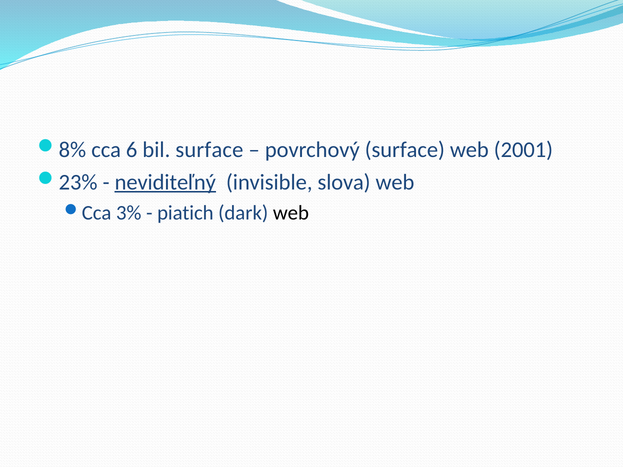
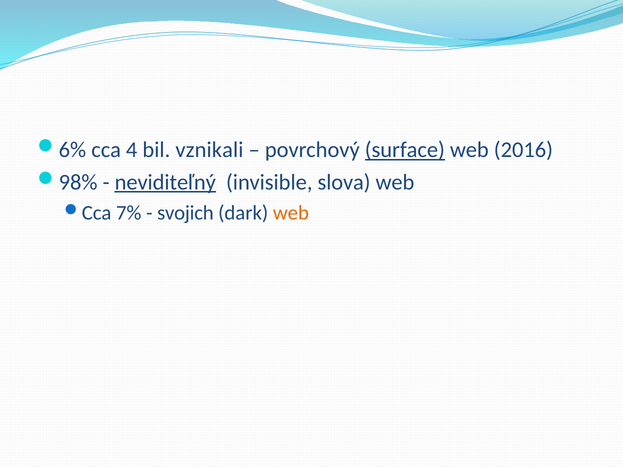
8%: 8% -> 6% (72, 150)
6: 6 -> 4 (132, 150)
bil surface: surface -> vznikali (209, 150)
surface underline: none -> present (405, 150)
2001: 2001 -> 2016 (523, 150)
23%: 23% -> 98% (78, 182)
3%: 3% -> 7% (129, 213)
piatich: piatich -> svojich (185, 213)
web colour: black -> orange (291, 213)
